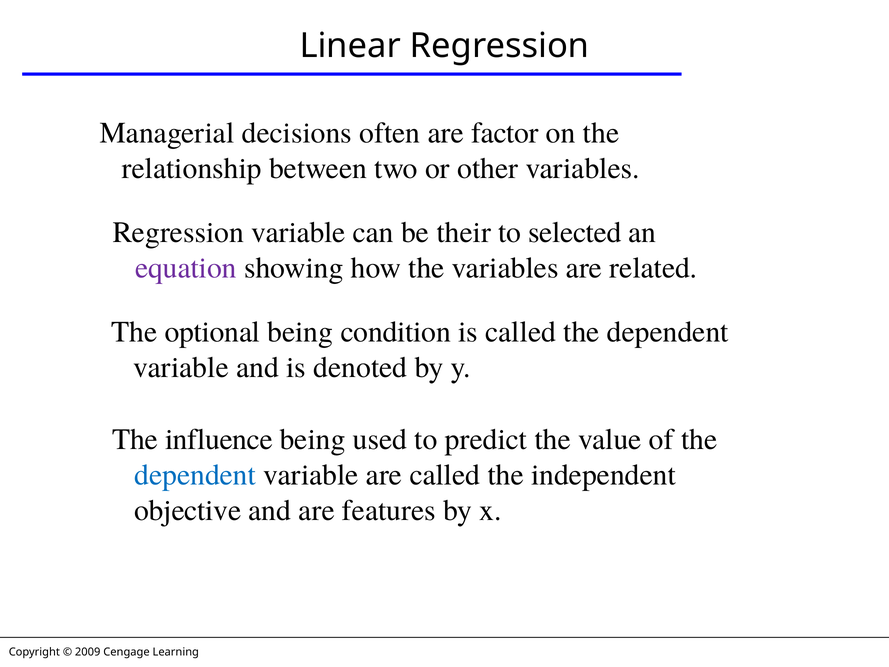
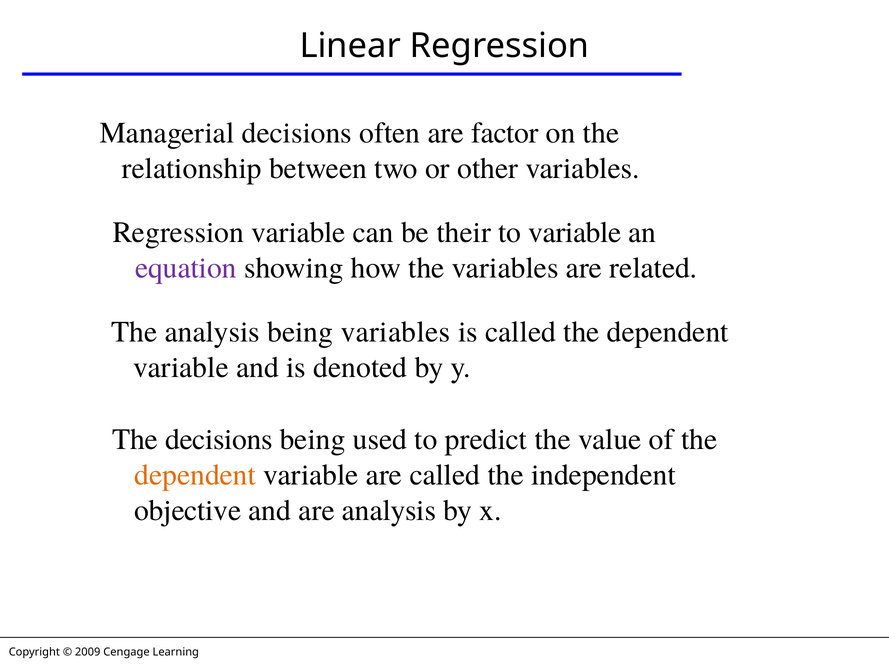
to selected: selected -> variable (575, 232)
The optional: optional -> analysis (212, 332)
being condition: condition -> variables (395, 332)
The influence: influence -> decisions (219, 439)
dependent colour: blue -> orange (195, 475)
are features: features -> analysis (389, 510)
